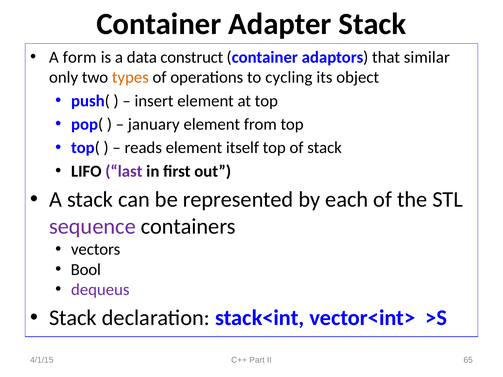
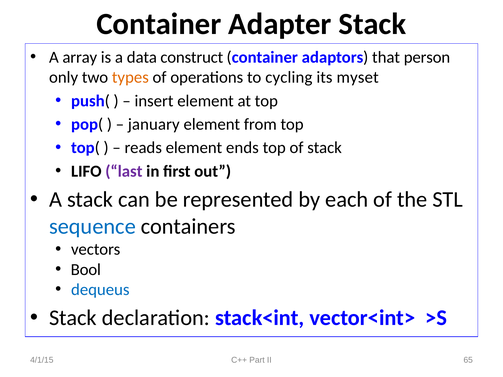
form: form -> array (80, 57)
similar: similar -> person (427, 57)
object: object -> myset (358, 77)
itself: itself -> ends (242, 148)
sequence colour: purple -> blue (92, 226)
dequeus colour: purple -> blue (100, 290)
